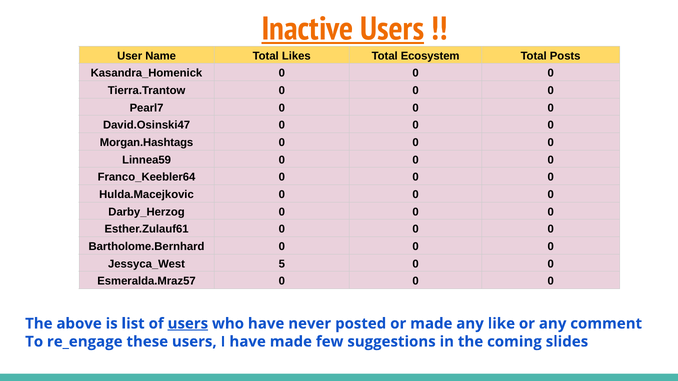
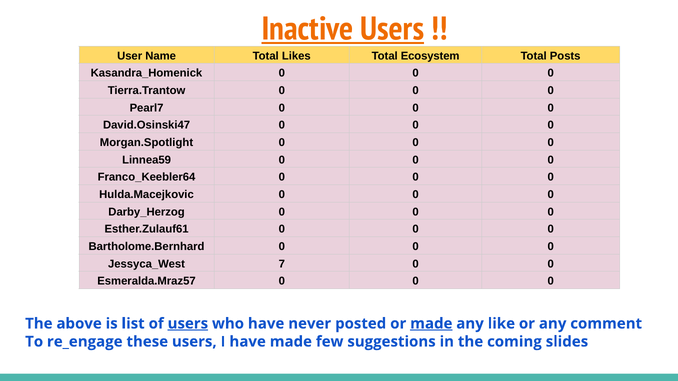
Morgan.Hashtags: Morgan.Hashtags -> Morgan.Spotlight (146, 143)
5: 5 -> 7 (282, 264)
made underline: none -> present (431, 324)
